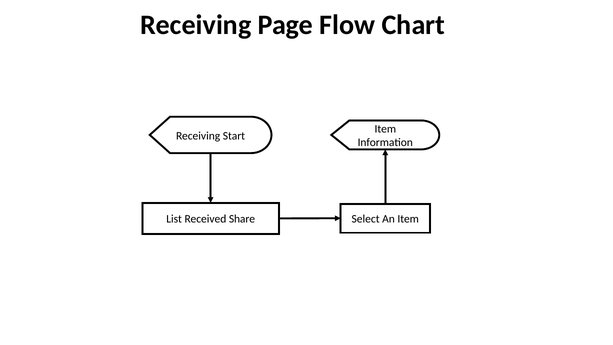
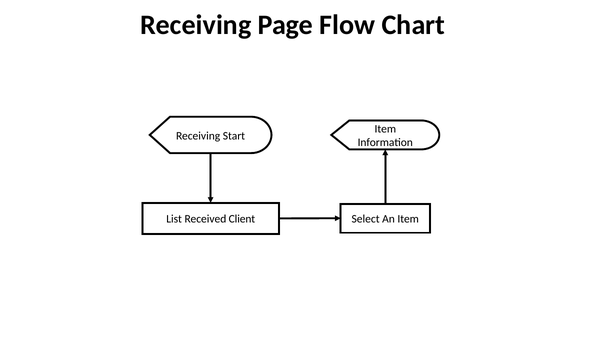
Share: Share -> Client (242, 219)
